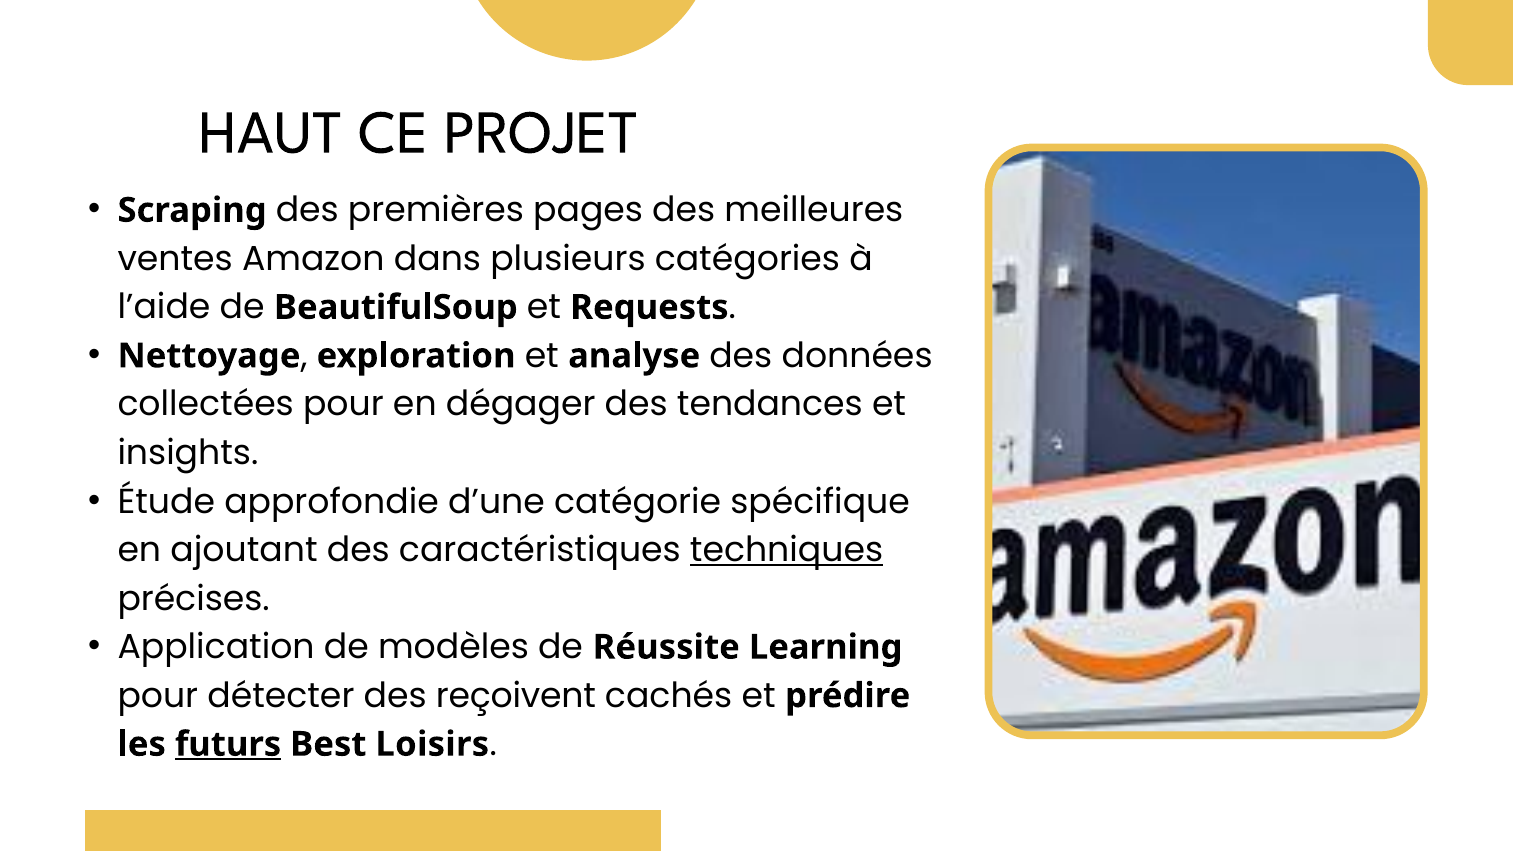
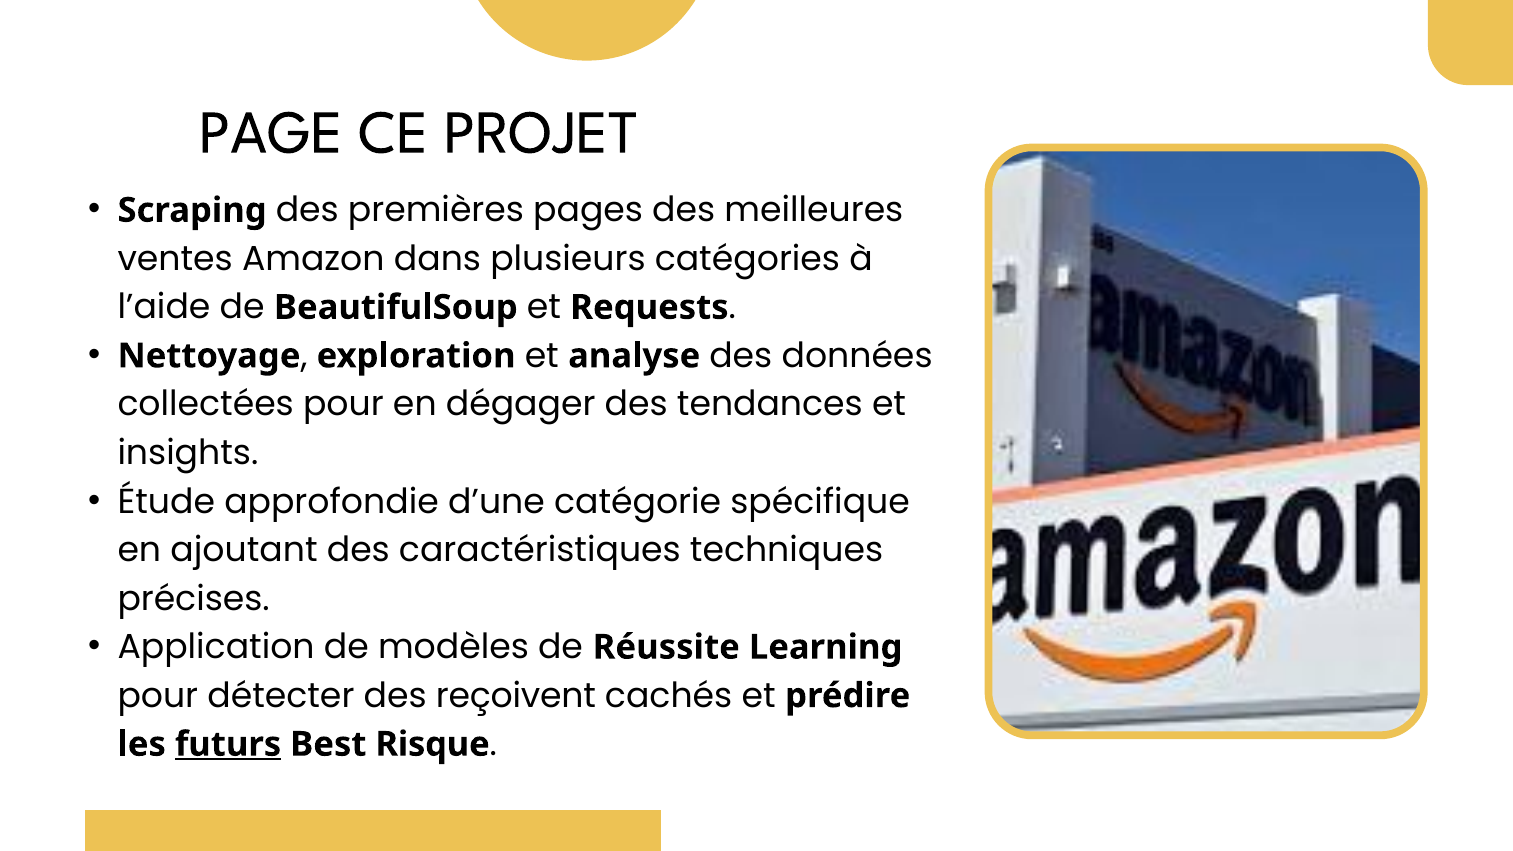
HAUT: HAUT -> PAGE (271, 133)
techniques underline: present -> none (787, 550)
Loisirs: Loisirs -> Risque (433, 744)
